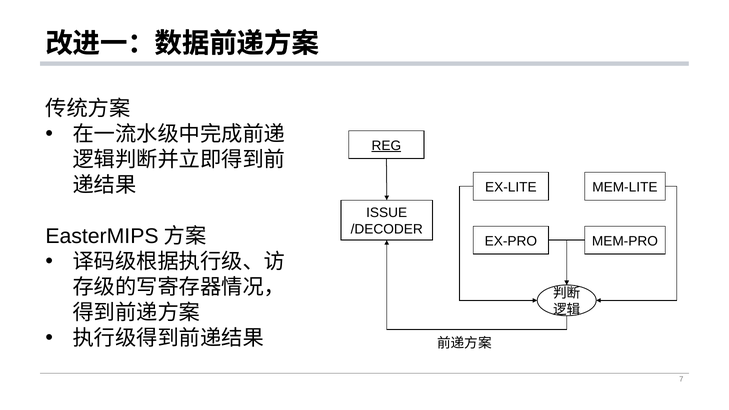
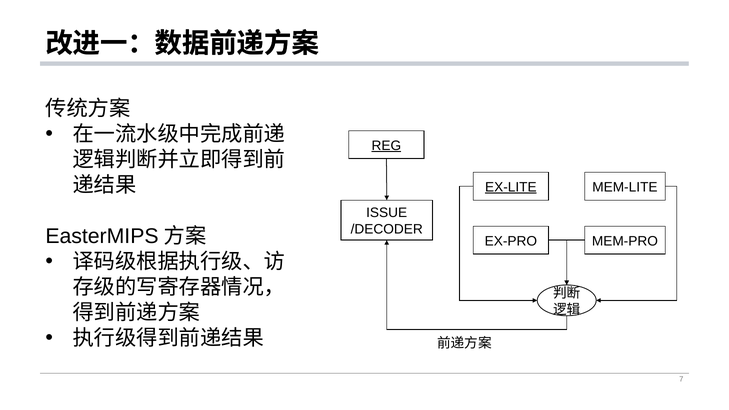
EX-LITE underline: none -> present (511, 187)
